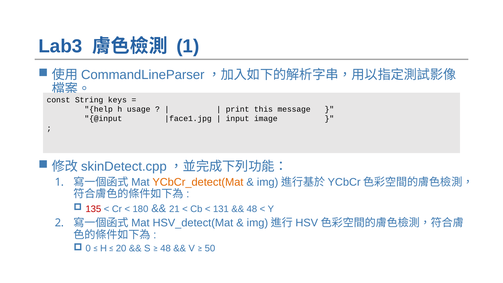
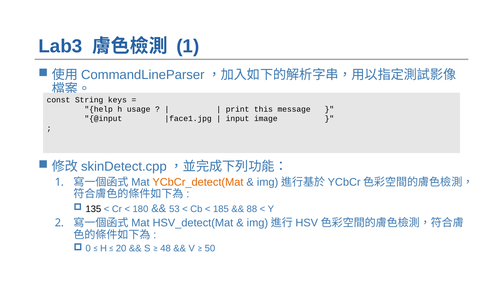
135 colour: red -> black (93, 209)
21: 21 -> 53 (174, 209)
131: 131 -> 185 (221, 209)
48: 48 -> 88 (252, 209)
